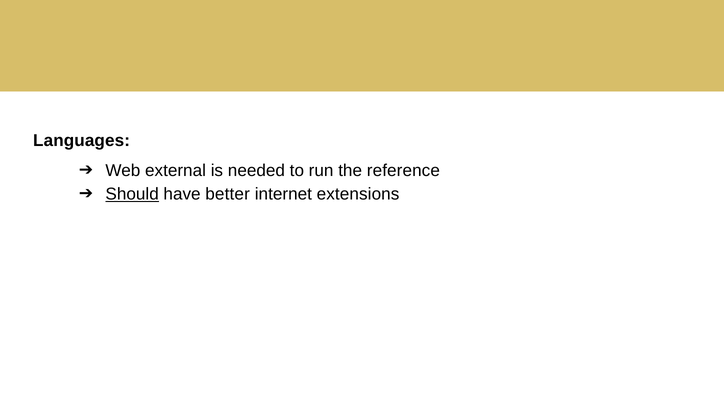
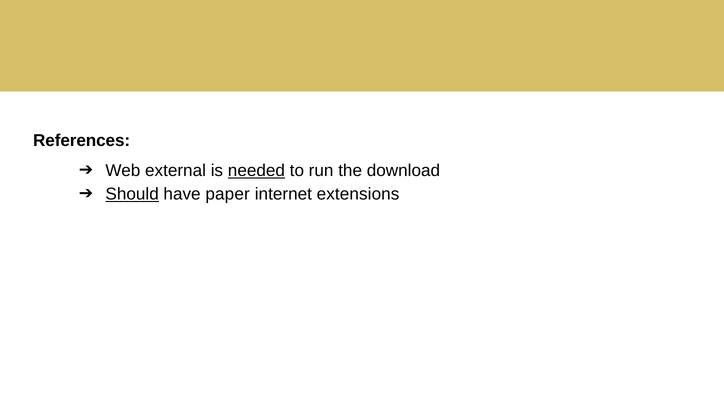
Languages: Languages -> References (82, 140)
needed underline: none -> present (256, 170)
reference: reference -> download (403, 170)
better: better -> paper (228, 194)
